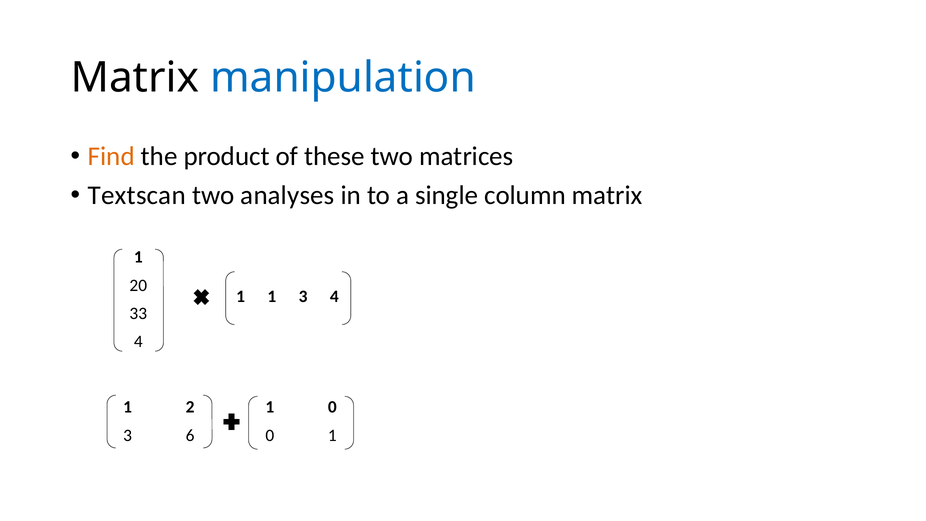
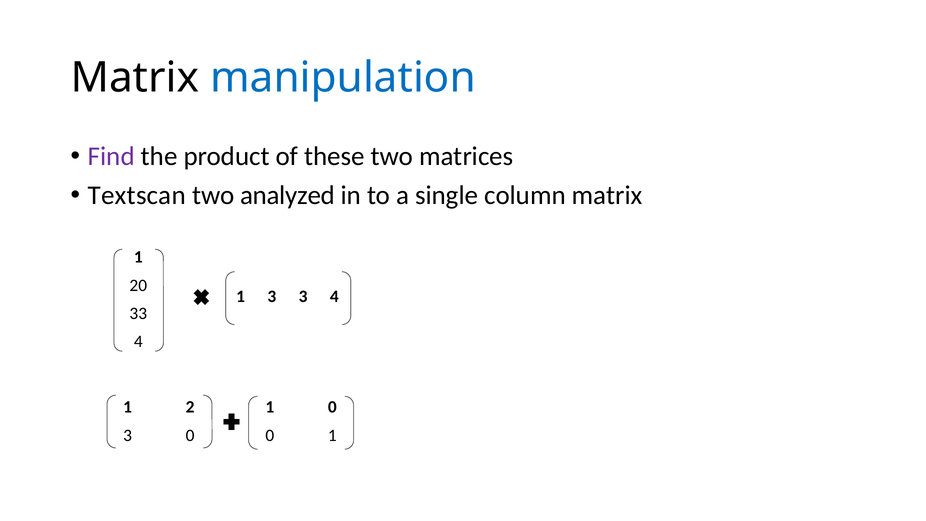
Find colour: orange -> purple (111, 157)
analyses: analyses -> analyzed (288, 195)
1: 1 -> 3 (272, 297)
3 6: 6 -> 0 (190, 435)
